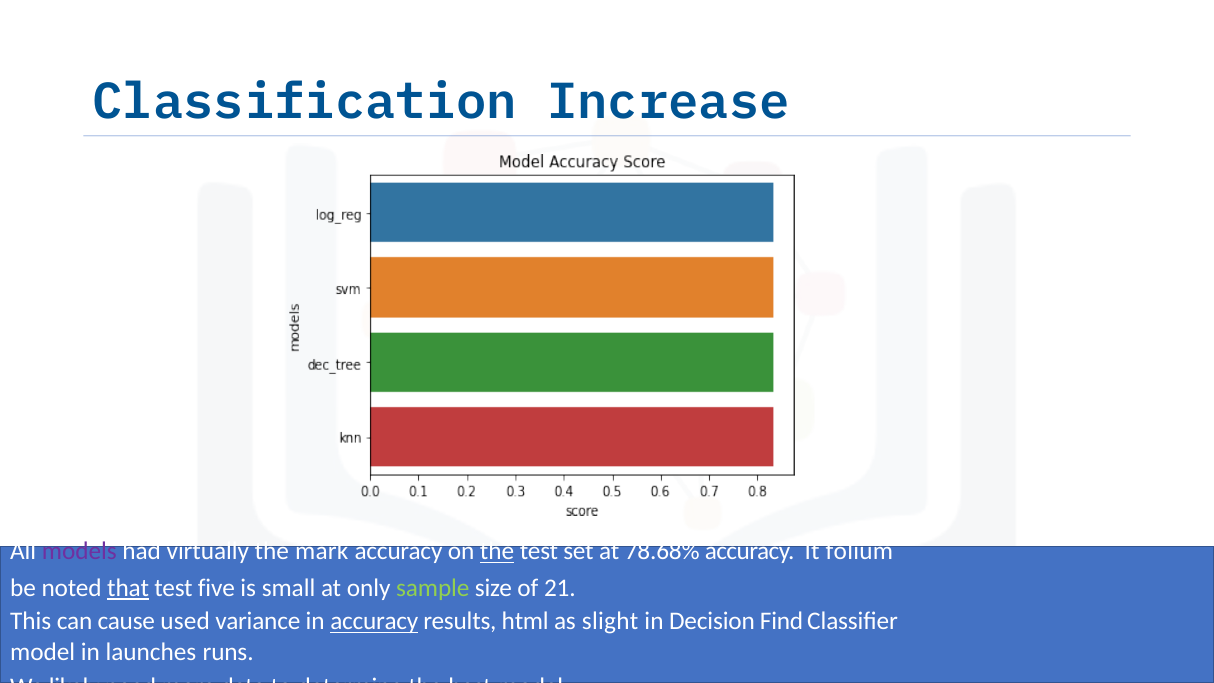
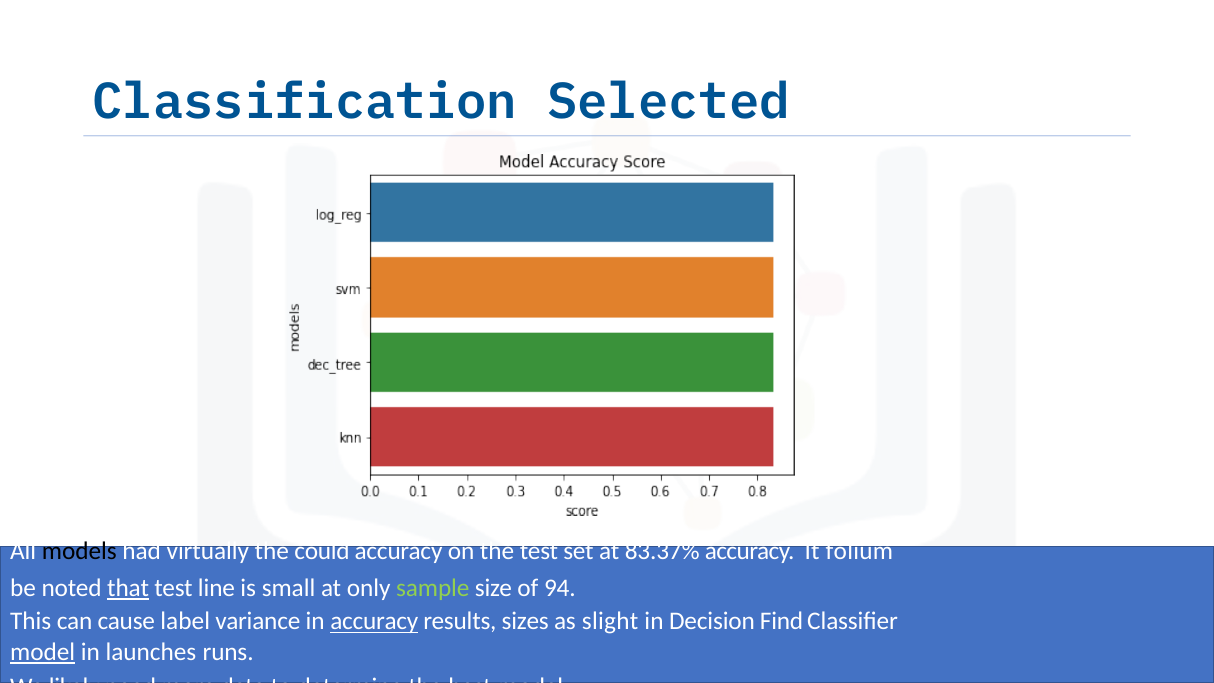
Increase: Increase -> Selected (669, 102)
models colour: purple -> black (79, 551)
mark: mark -> could (322, 551)
the underline: present -> none (497, 551)
78.68%: 78.68% -> 83.37% (662, 551)
five: five -> line (216, 588)
21: 21 -> 94 (560, 588)
used: used -> label (185, 621)
html: html -> sizes (525, 621)
model underline: none -> present (43, 652)
